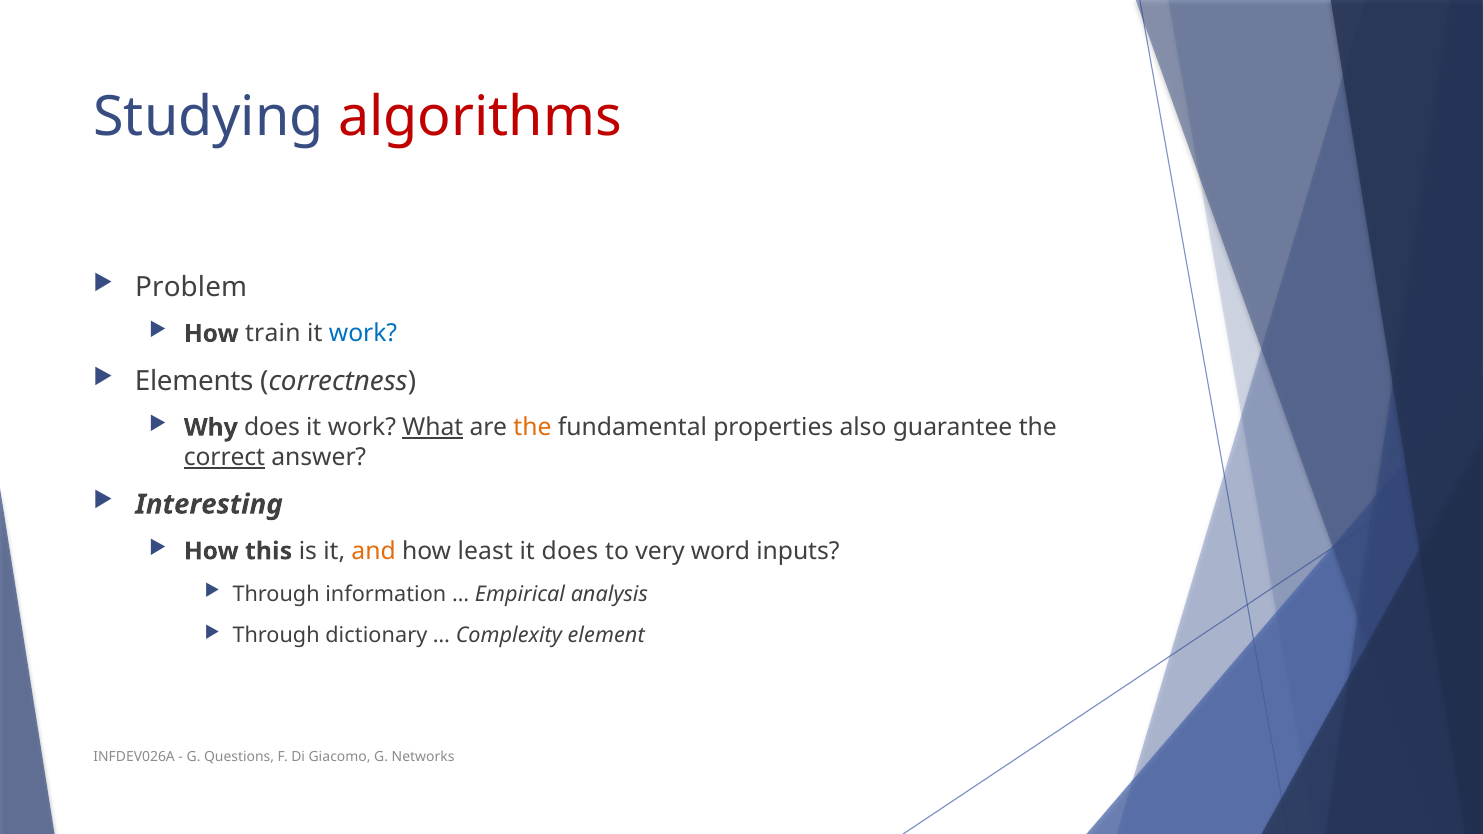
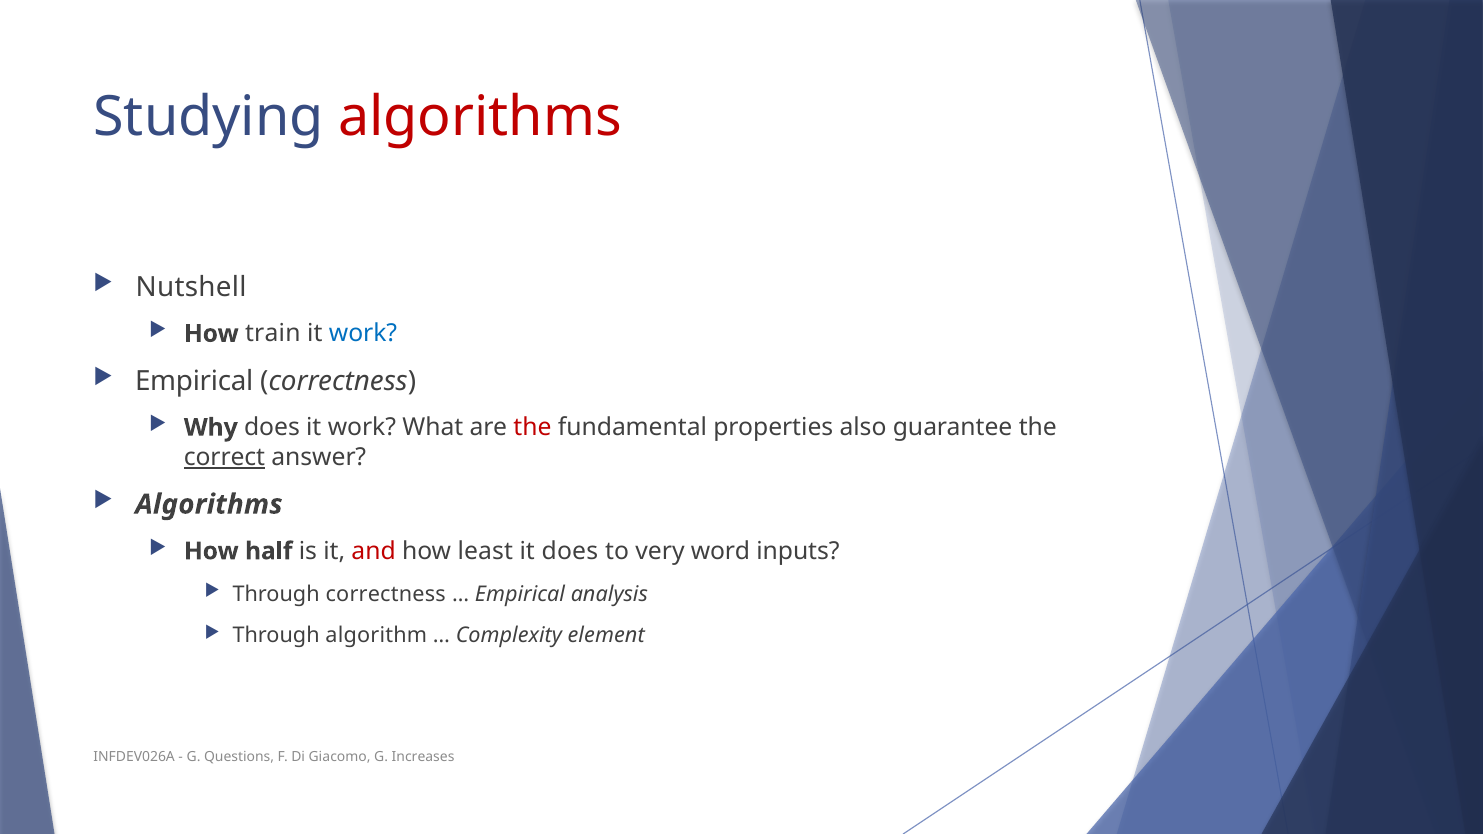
Problem: Problem -> Nutshell (191, 287)
Elements: Elements -> Empirical (194, 381)
What underline: present -> none (433, 428)
the colour: orange -> red (533, 428)
Interesting: Interesting -> Algorithms (209, 505)
this: this -> half (269, 551)
and colour: orange -> red (374, 551)
Through information: information -> correctness (386, 594)
dictionary: dictionary -> algorithm (376, 636)
Networks: Networks -> Increases (423, 757)
